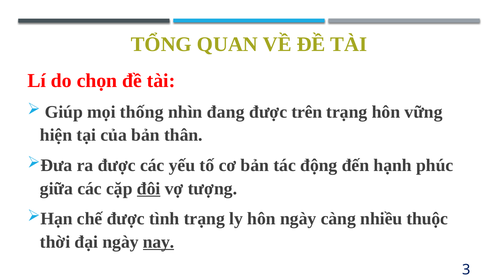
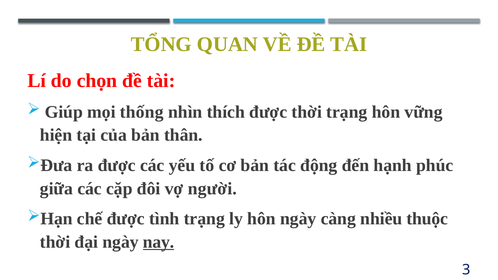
đang: đang -> thích (226, 112)
được trên: trên -> thời (307, 112)
đôi underline: present -> none (149, 189)
tượng: tượng -> người (212, 189)
